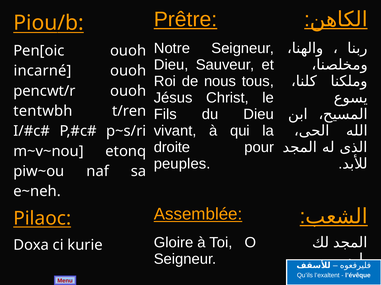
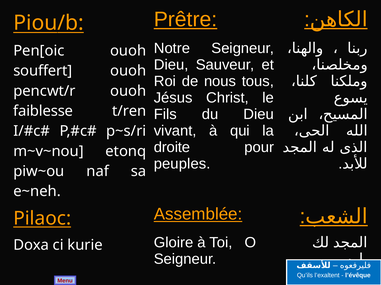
incarné: incarné -> souffert (43, 71)
tentwbh: tentwbh -> faiblesse (43, 111)
